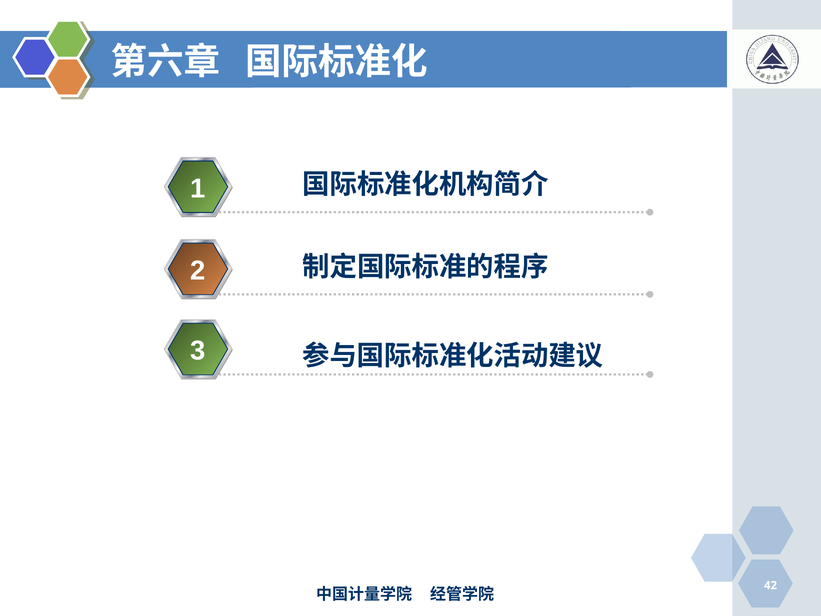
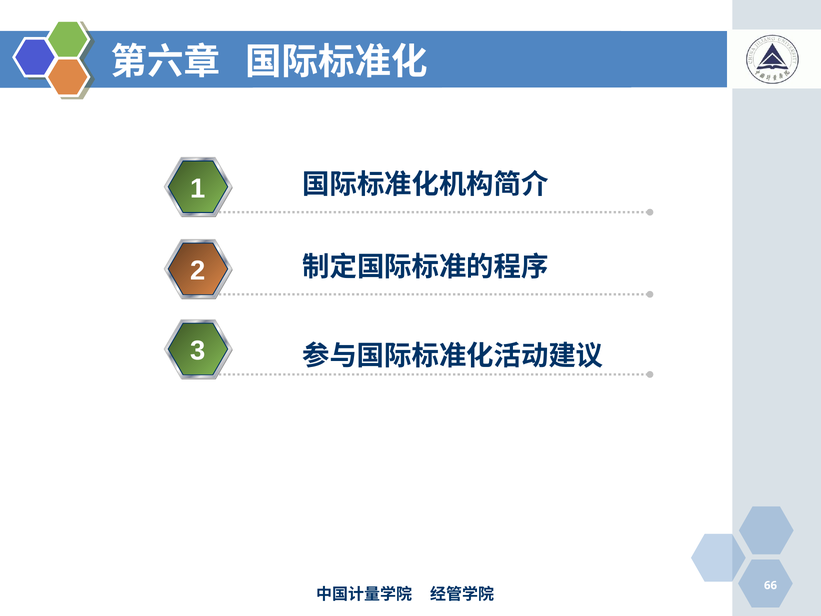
42: 42 -> 66 (771, 585)
